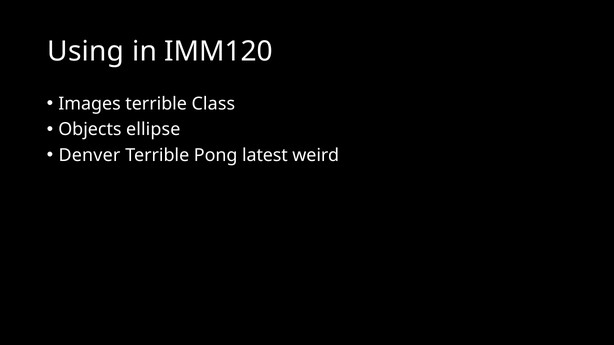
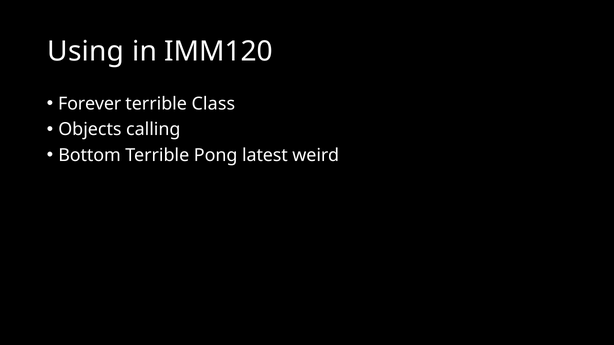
Images: Images -> Forever (90, 104)
ellipse: ellipse -> calling (153, 130)
Denver: Denver -> Bottom (90, 155)
